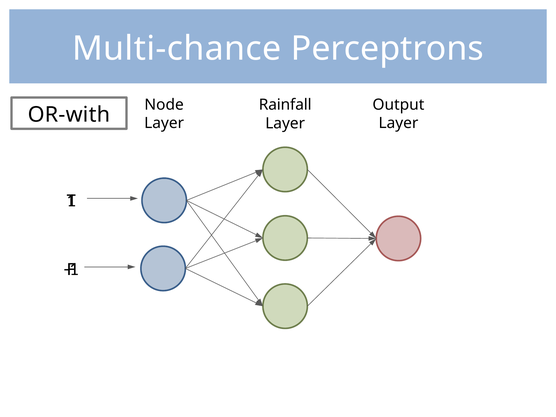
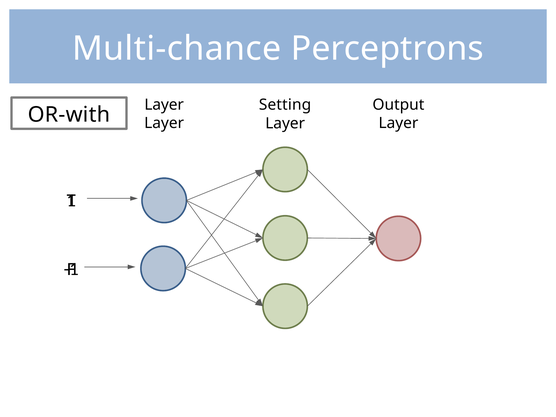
Node: Node -> Layer (164, 105)
Rainfall: Rainfall -> Setting (285, 105)
